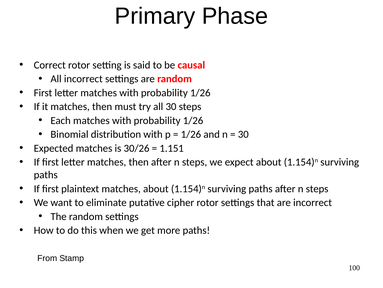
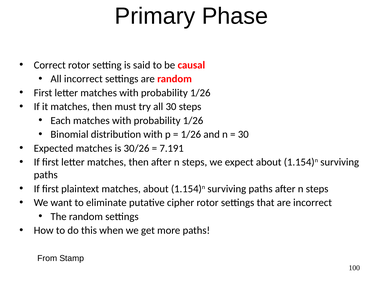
1.151: 1.151 -> 7.191 (172, 148)
